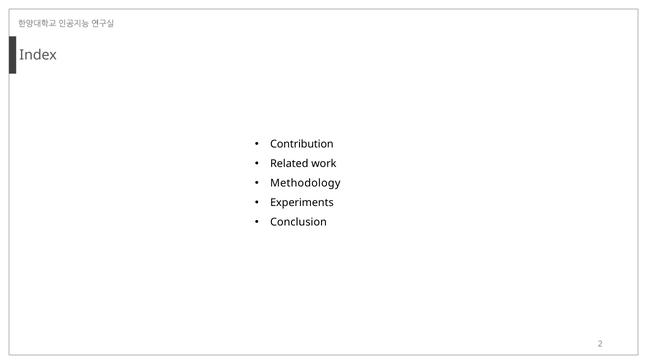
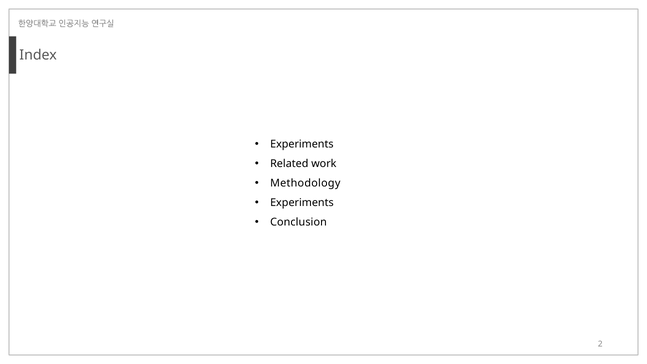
Contribution: Contribution -> Experiments (302, 144)
